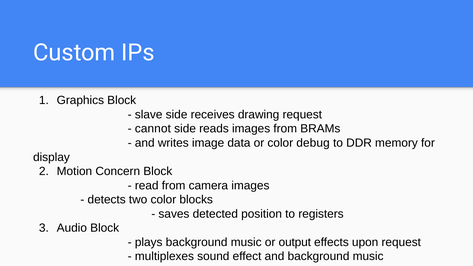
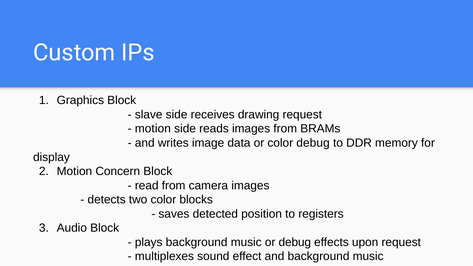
cannot: cannot -> motion (153, 129)
or output: output -> debug (295, 242)
